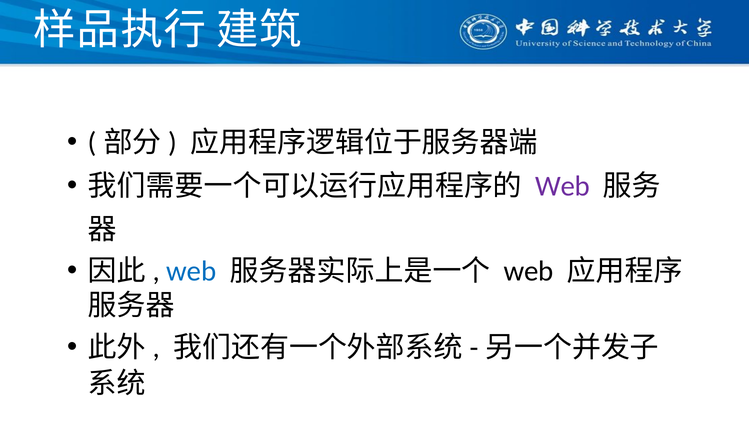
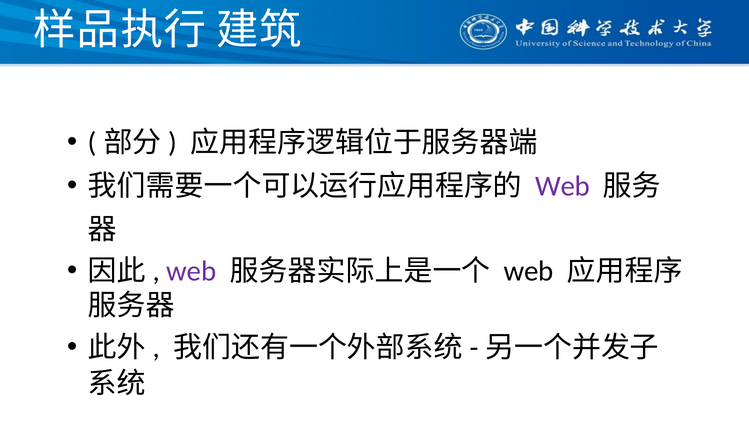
web colour: blue -> purple (191, 271)
